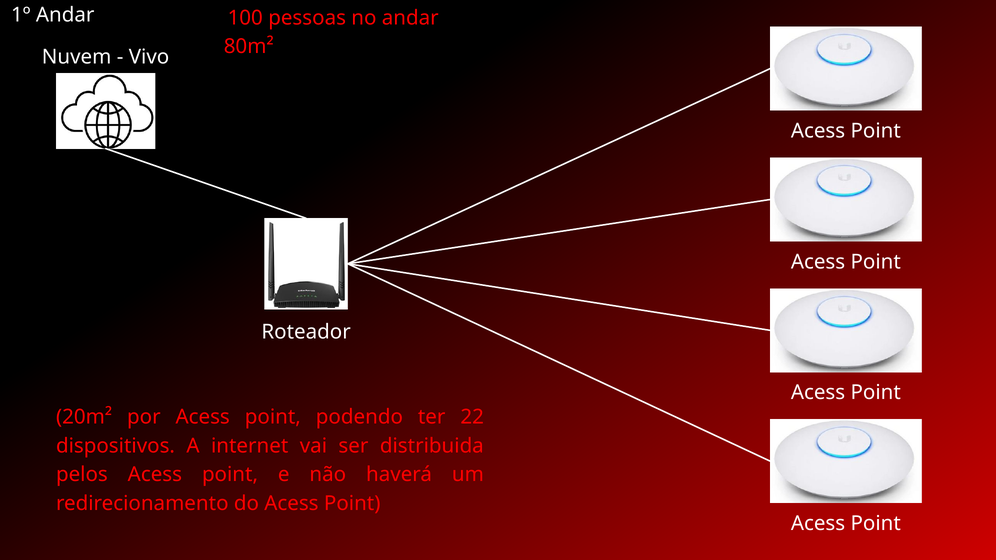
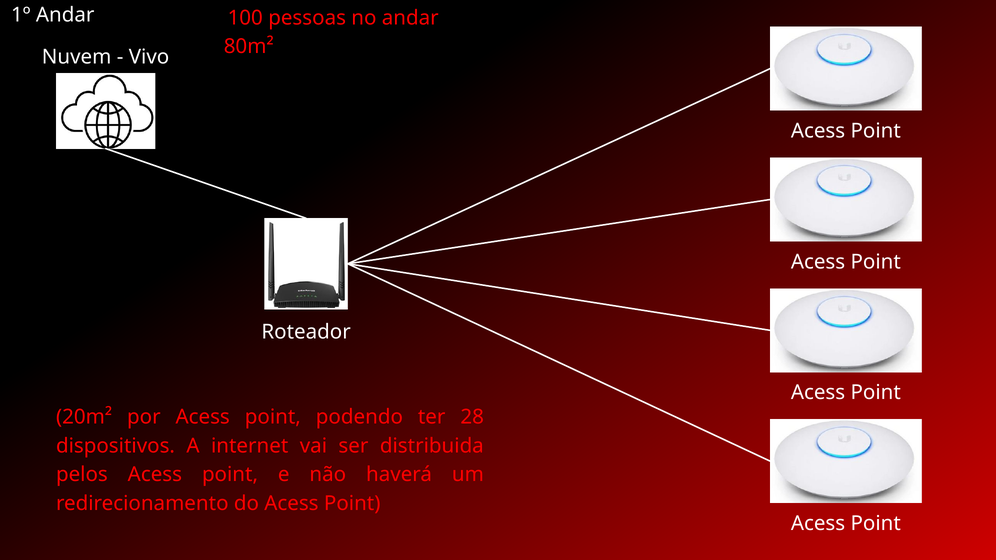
22: 22 -> 28 (472, 417)
